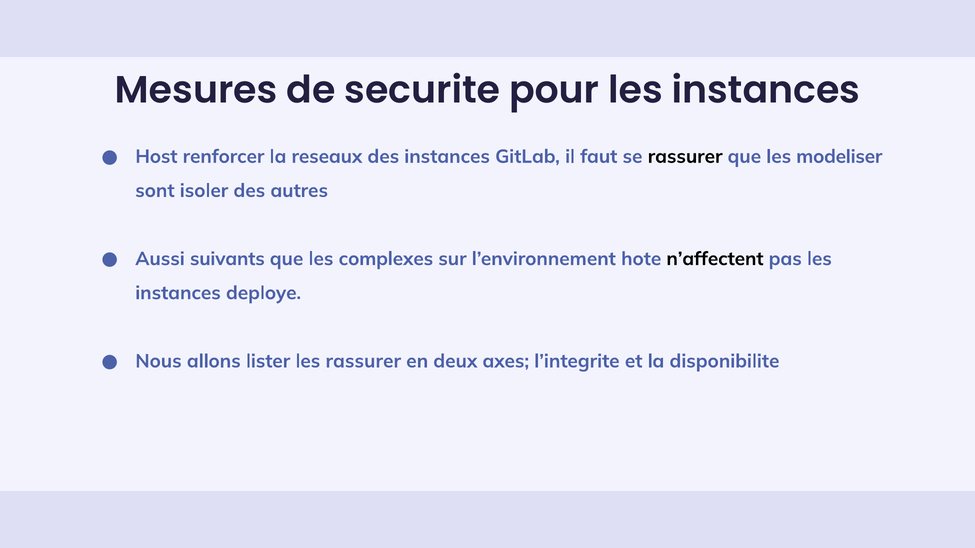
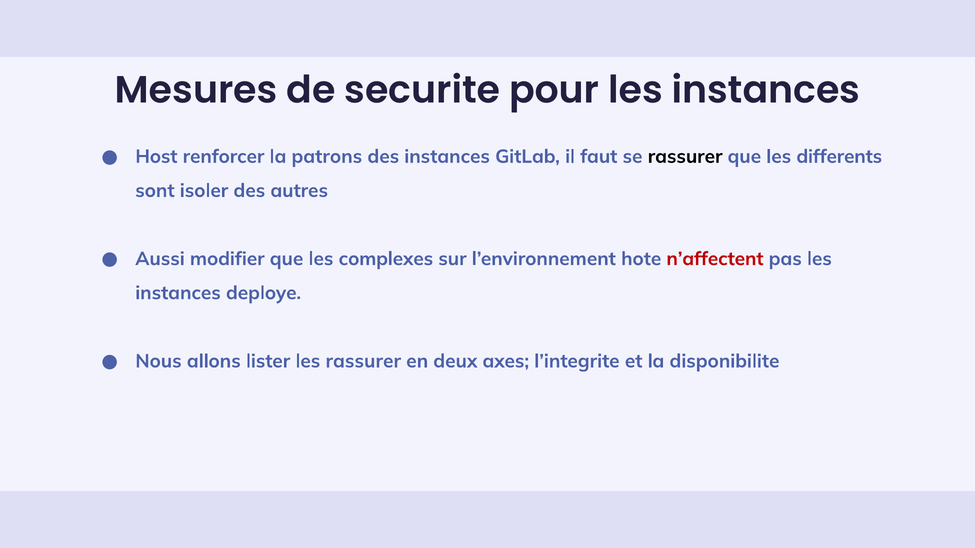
reseaux: reseaux -> patrons (327, 157)
modeliser: modeliser -> differents (839, 157)
suivants: suivants -> modifier (227, 259)
n’affectent colour: black -> red (715, 259)
